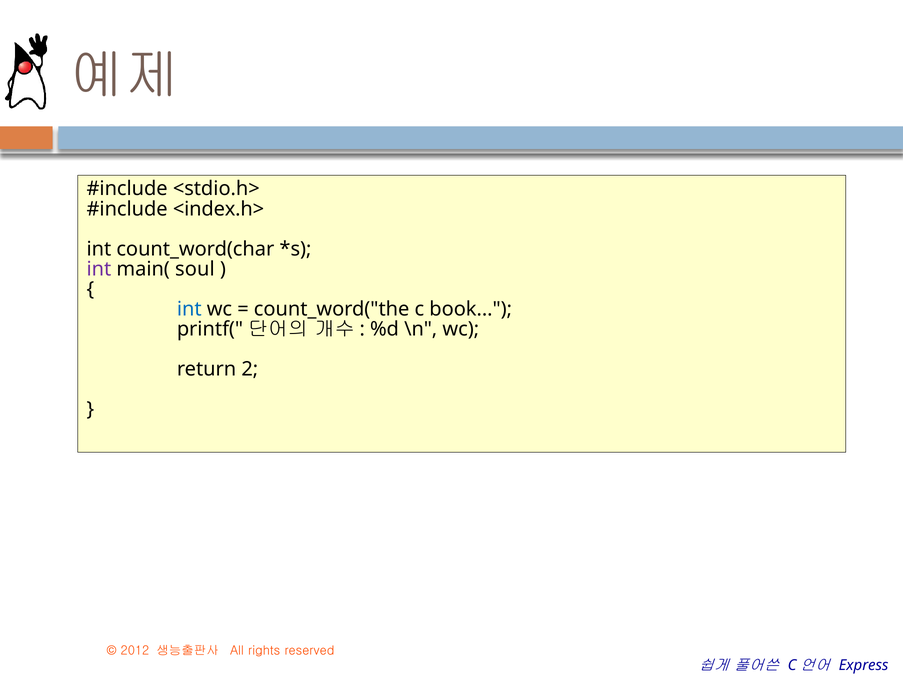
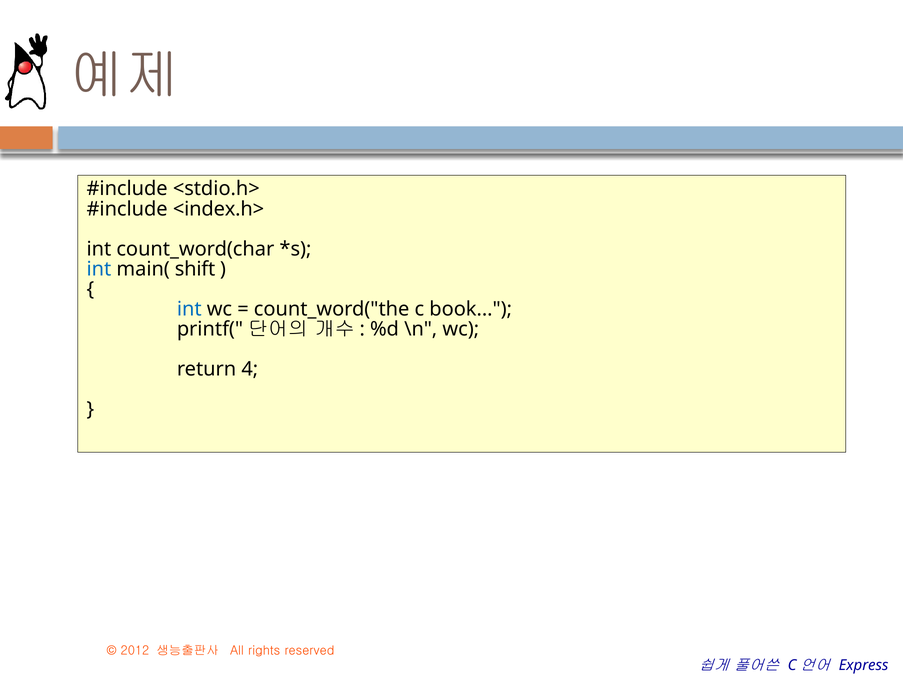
int colour: purple -> blue (99, 269)
soul: soul -> shift (195, 269)
2: 2 -> 4 (250, 369)
